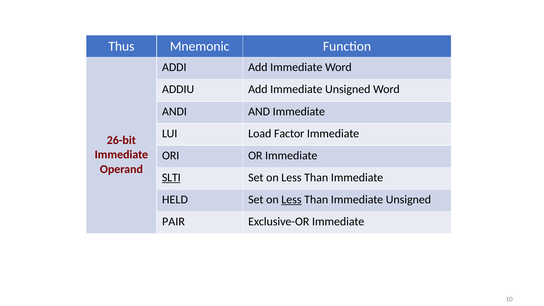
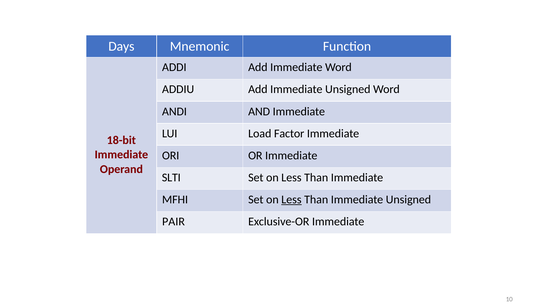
Thus: Thus -> Days (121, 46)
26-bit: 26-bit -> 18-bit (121, 140)
SLTI underline: present -> none (171, 178)
HELD: HELD -> MFHI (175, 200)
